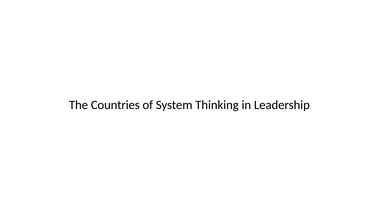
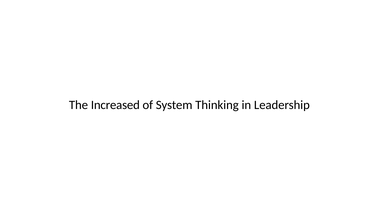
Countries: Countries -> Increased (115, 105)
